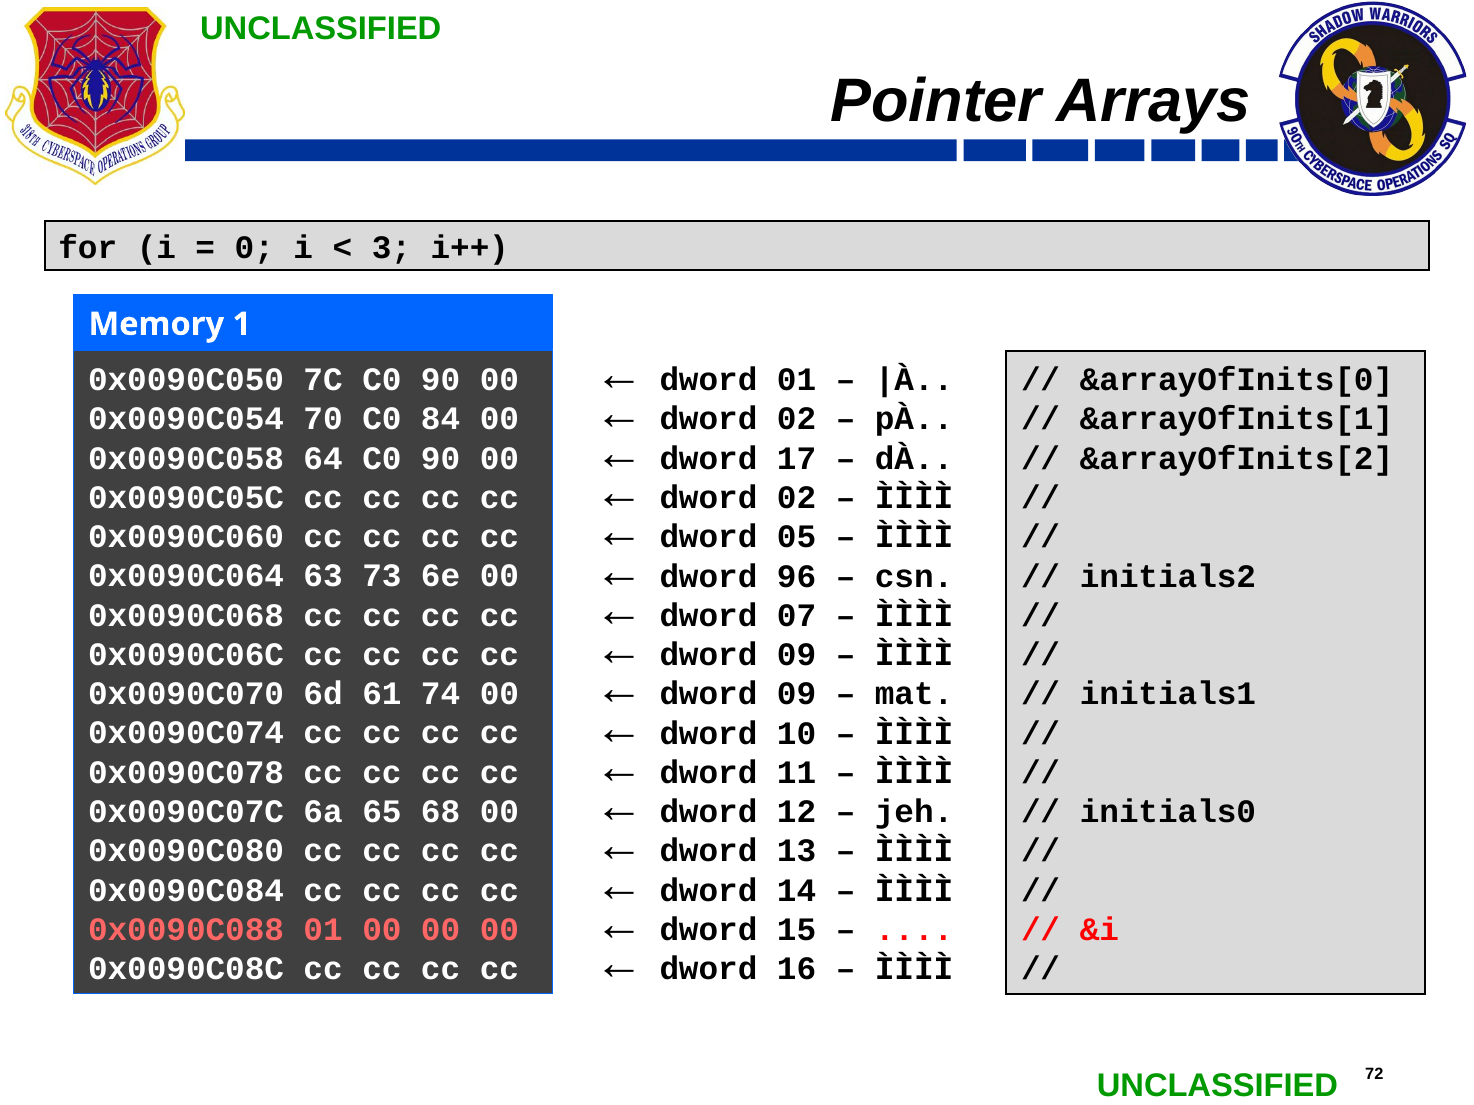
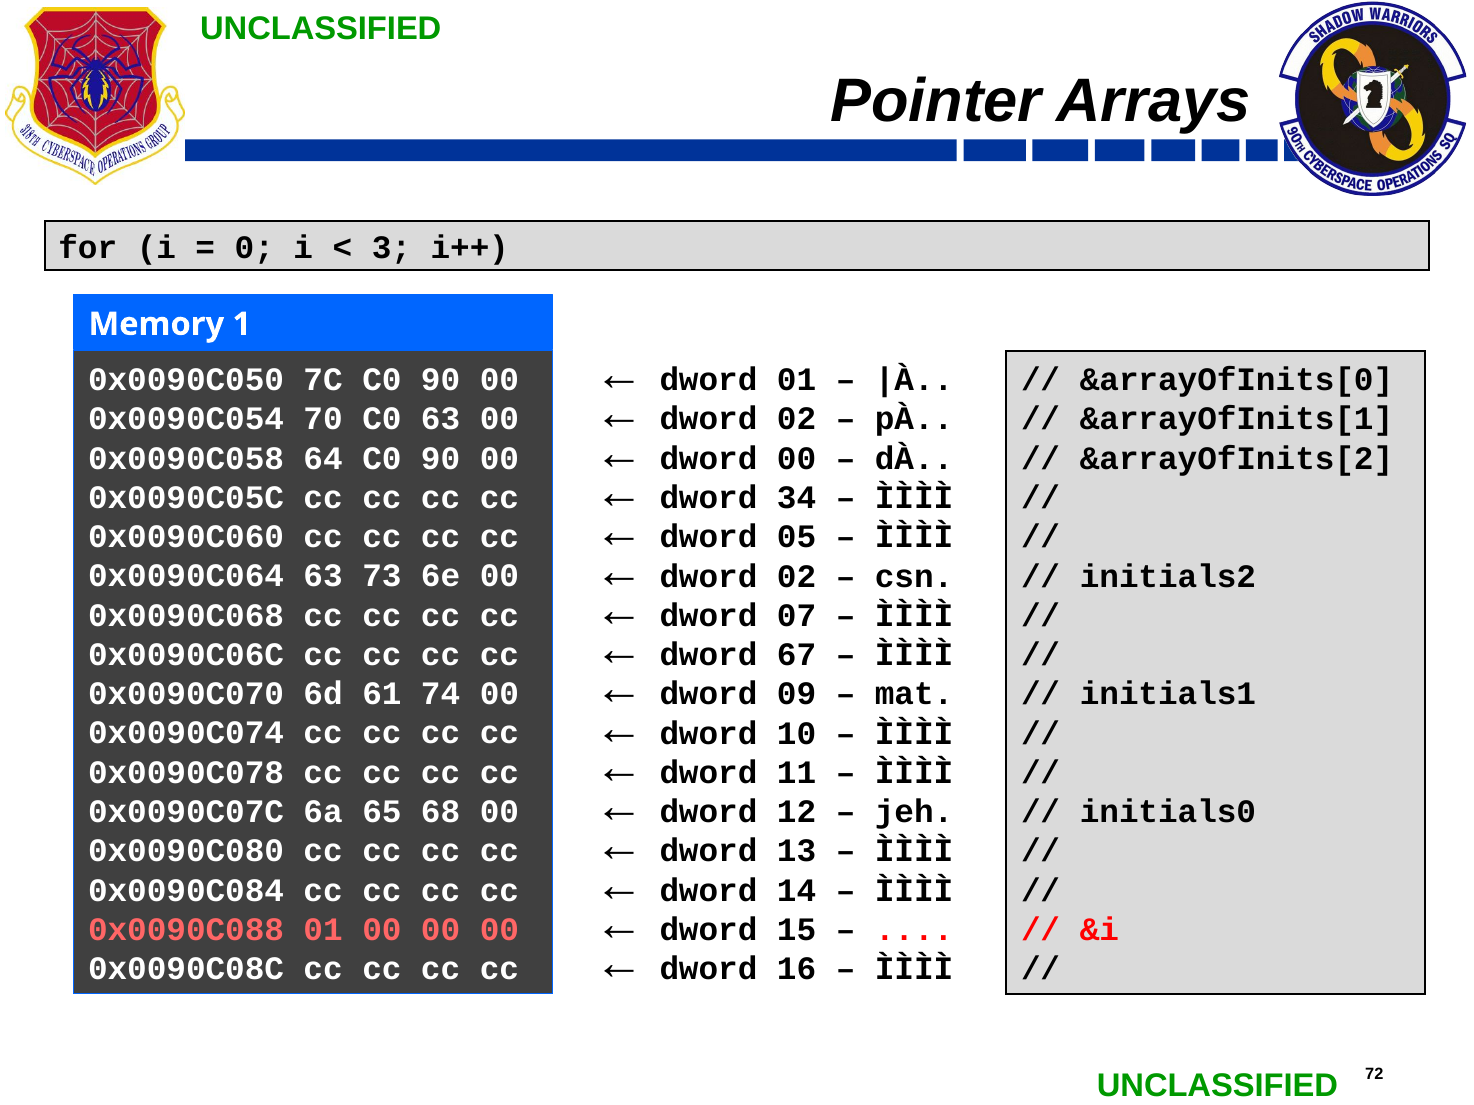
C0 84: 84 -> 63 (441, 419)
dword 17: 17 -> 00 (797, 459)
02: 02 -> 34 (797, 498)
96: 96 -> 02 (797, 576)
09: 09 -> 67 (797, 655)
